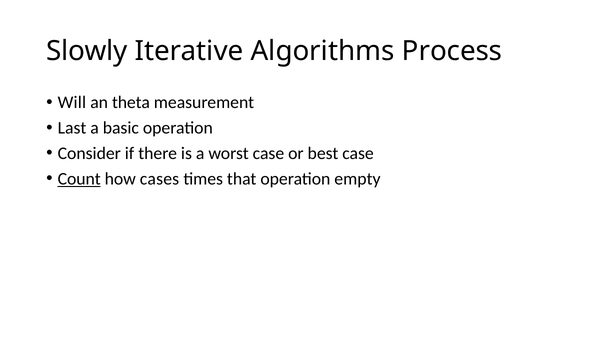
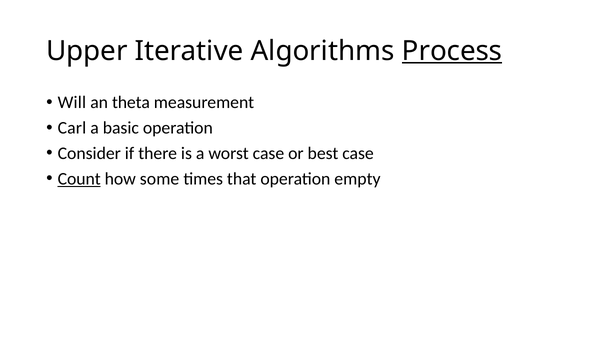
Slowly: Slowly -> Upper (87, 51)
Process underline: none -> present (452, 51)
Last: Last -> Carl (72, 128)
cases: cases -> some (160, 179)
